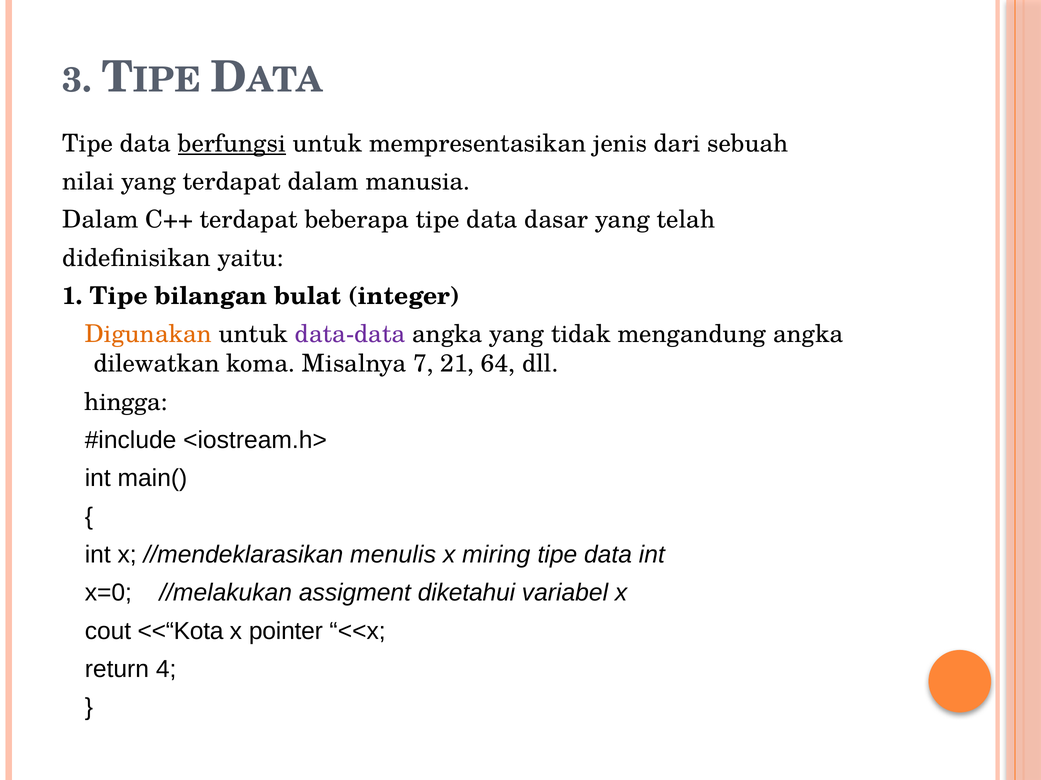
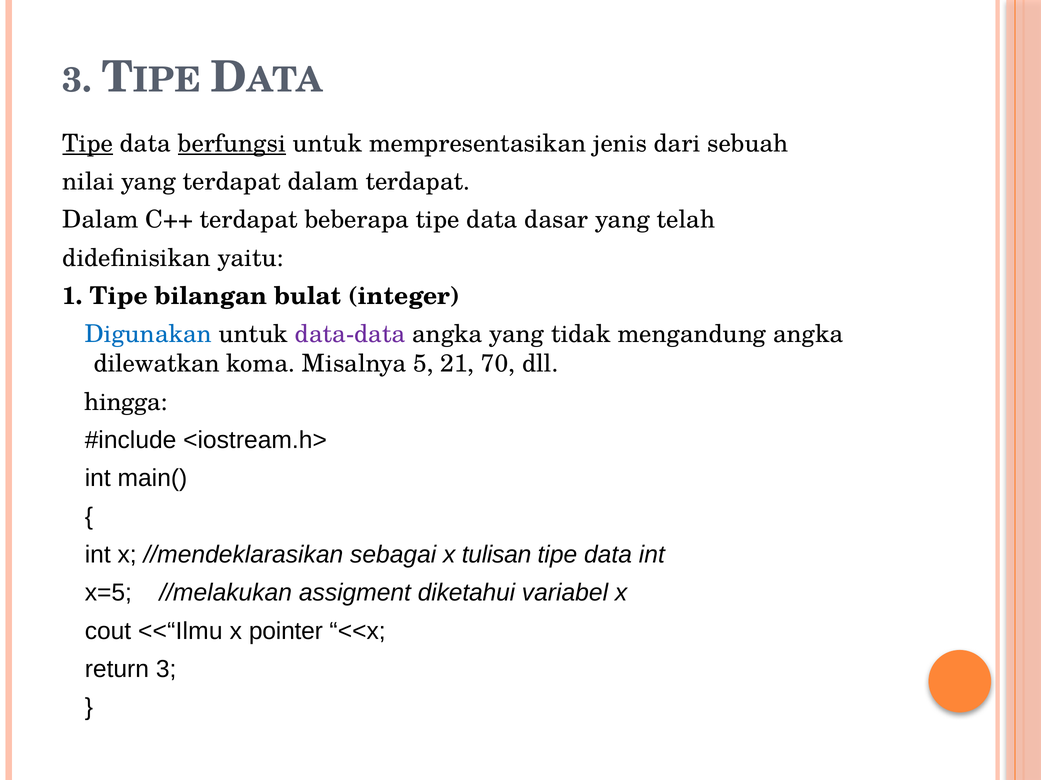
Tipe underline: none -> present (88, 144)
dalam manusia: manusia -> terdapat (418, 182)
Digunakan colour: orange -> blue (148, 335)
7: 7 -> 5 (423, 364)
64: 64 -> 70 (498, 364)
menulis: menulis -> sebagai (393, 555)
miring: miring -> tulisan (497, 555)
x=0: x=0 -> x=5 (108, 593)
<<“Kota: <<“Kota -> <<“Ilmu (180, 632)
return 4: 4 -> 3 (166, 670)
